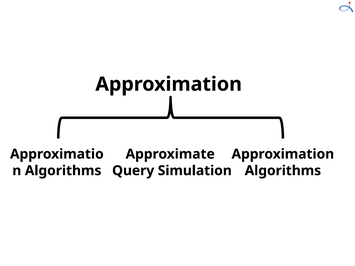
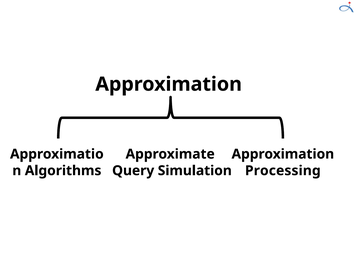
Algorithms: Algorithms -> Processing (283, 171)
